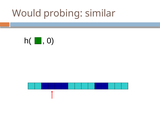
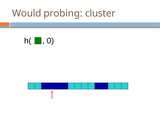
similar: similar -> cluster (100, 13)
